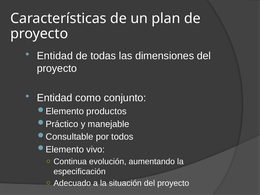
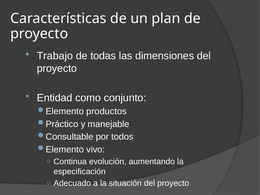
Entidad: Entidad -> Trabajo (55, 56)
